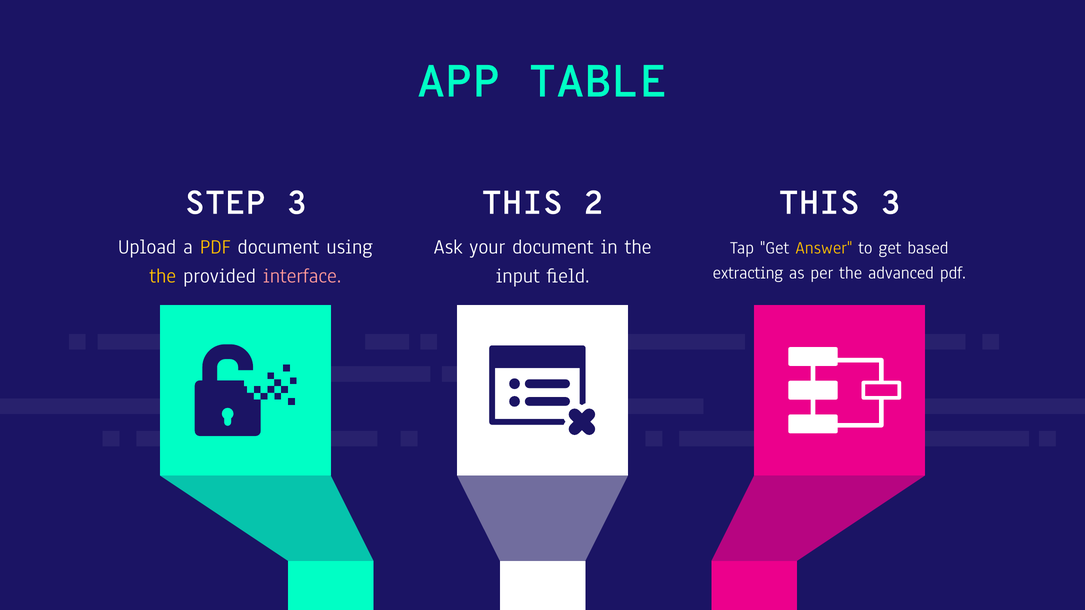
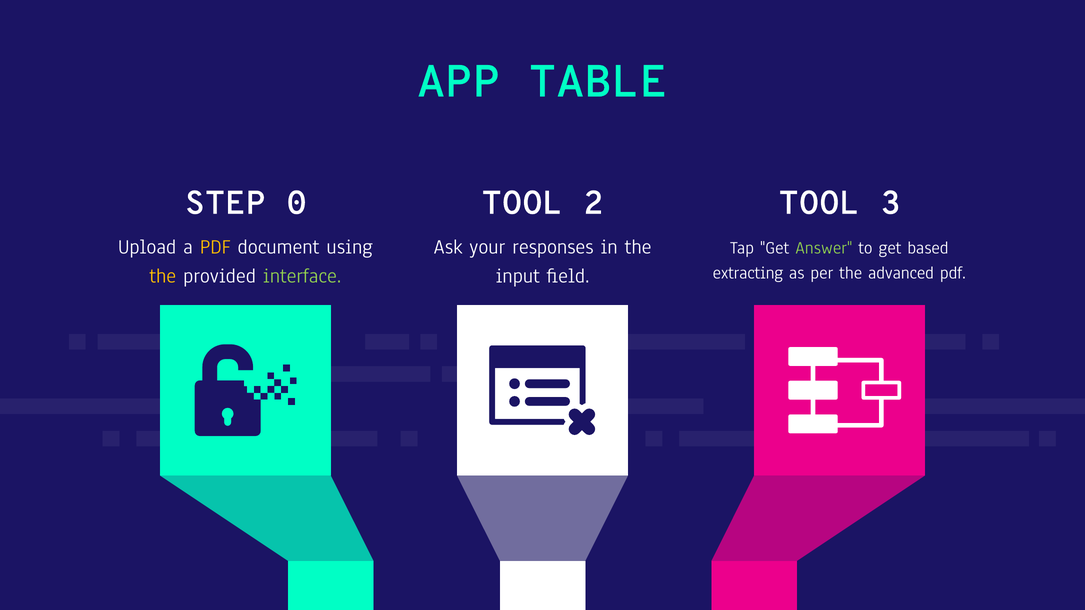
STEP 3: 3 -> 0 (297, 203)
THIS: THIS -> TOOL (522, 203)
2 THIS: THIS -> TOOL (819, 203)
your document: document -> responses (553, 247)
Answer colour: yellow -> light green (824, 248)
interface colour: pink -> light green (302, 276)
